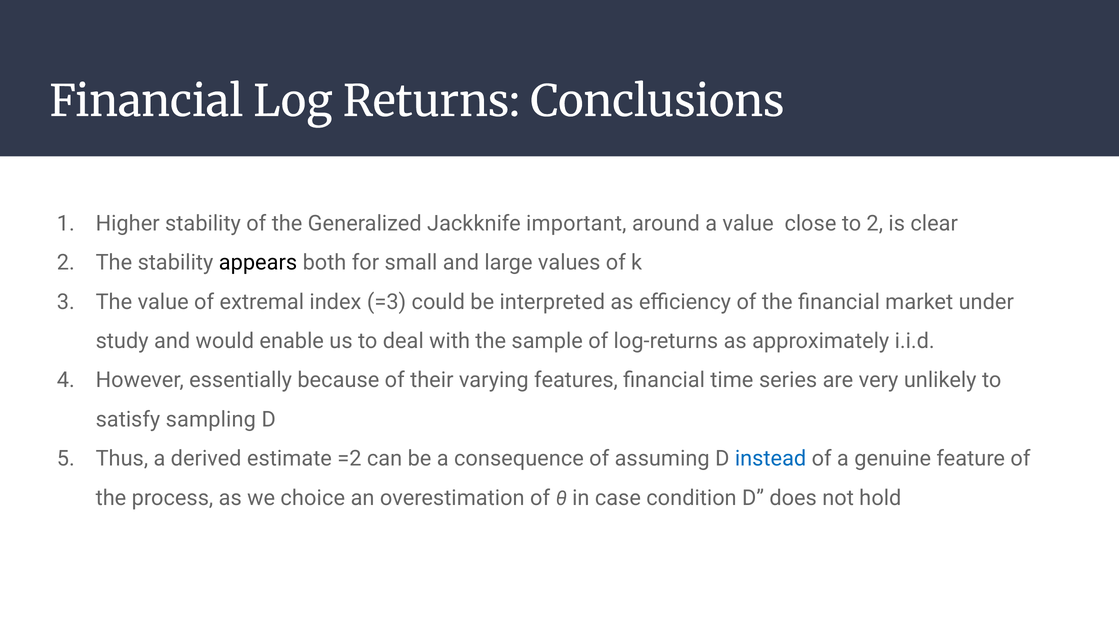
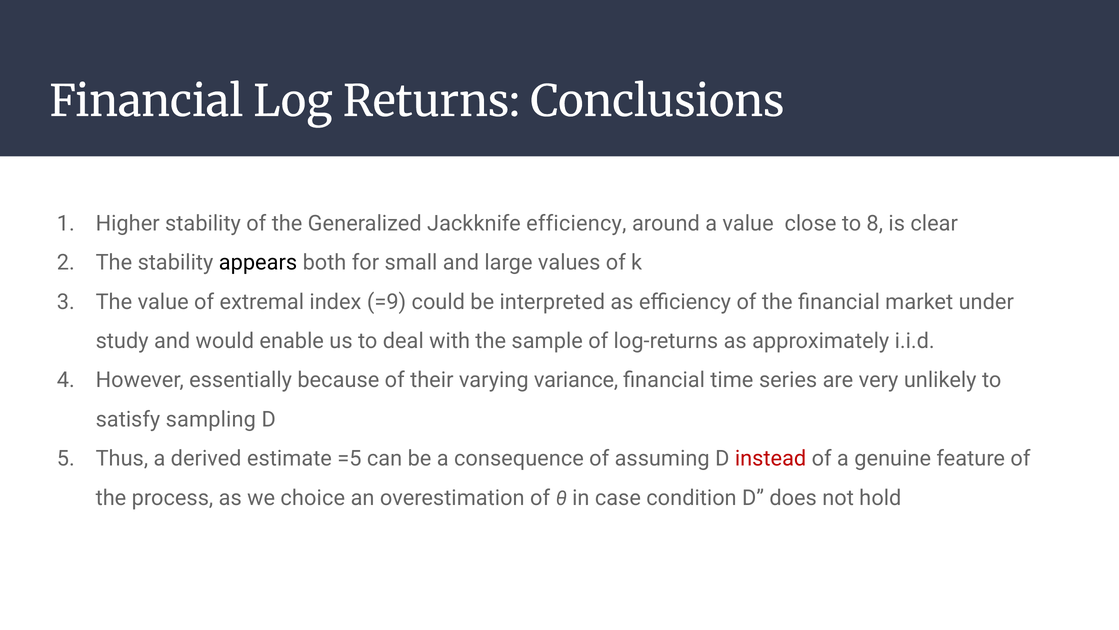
Jackknife important: important -> efficiency (576, 223)
to 2: 2 -> 8 (875, 223)
=3: =3 -> =9 (387, 302)
features: features -> variance (576, 380)
=2: =2 -> =5 (349, 458)
instead colour: blue -> red (771, 458)
